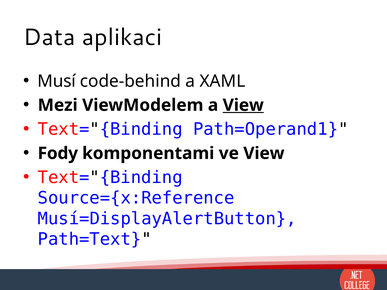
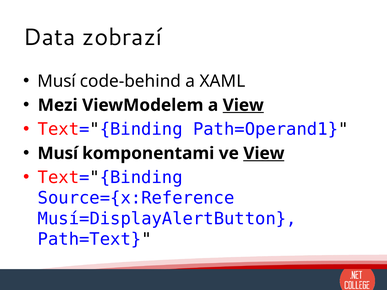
aplikaci: aplikaci -> zobrazí (122, 37)
Fody: Fody -> Musí (58, 153)
View underline: none -> present (264, 153)
